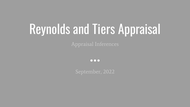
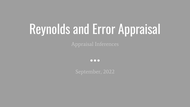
Tiers: Tiers -> Error (104, 30)
